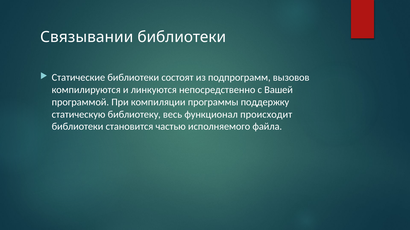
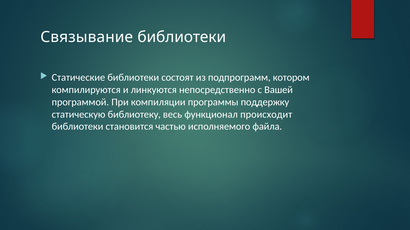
Связывании: Связывании -> Связывание (87, 37)
вызовов: вызовов -> котором (291, 78)
